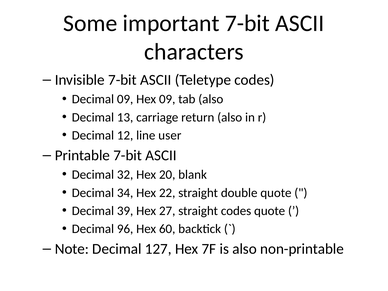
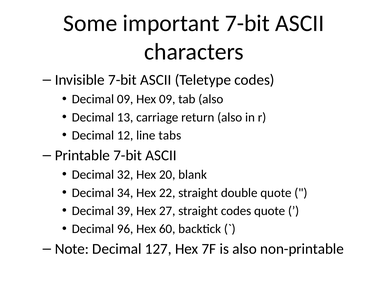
user: user -> tabs (170, 135)
